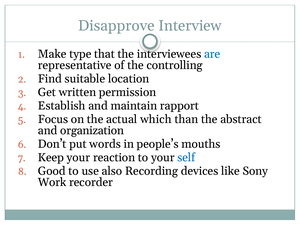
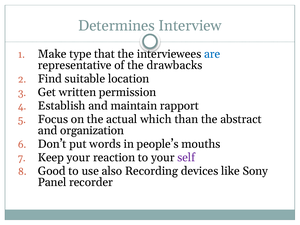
Disapprove: Disapprove -> Determines (116, 26)
controlling: controlling -> drawbacks (175, 65)
self colour: blue -> purple (186, 157)
Work: Work -> Panel (52, 182)
